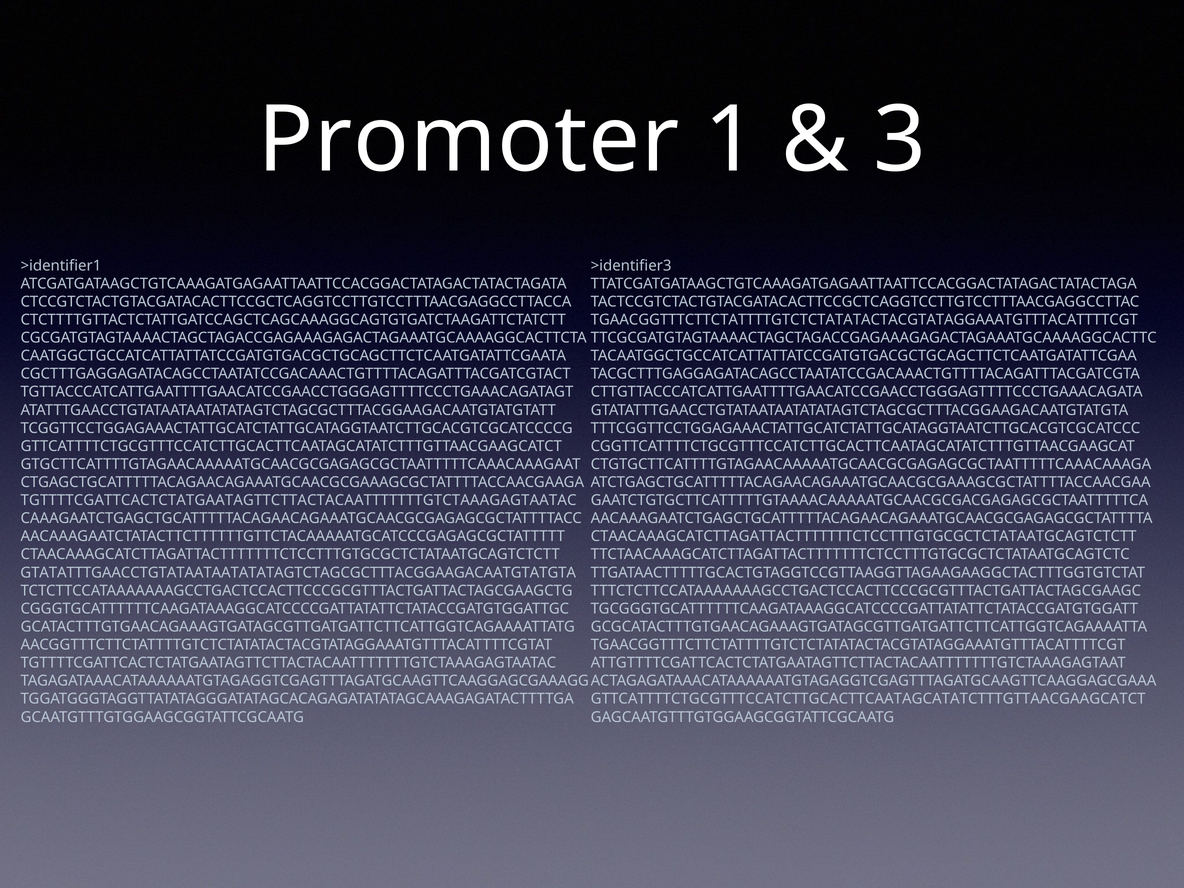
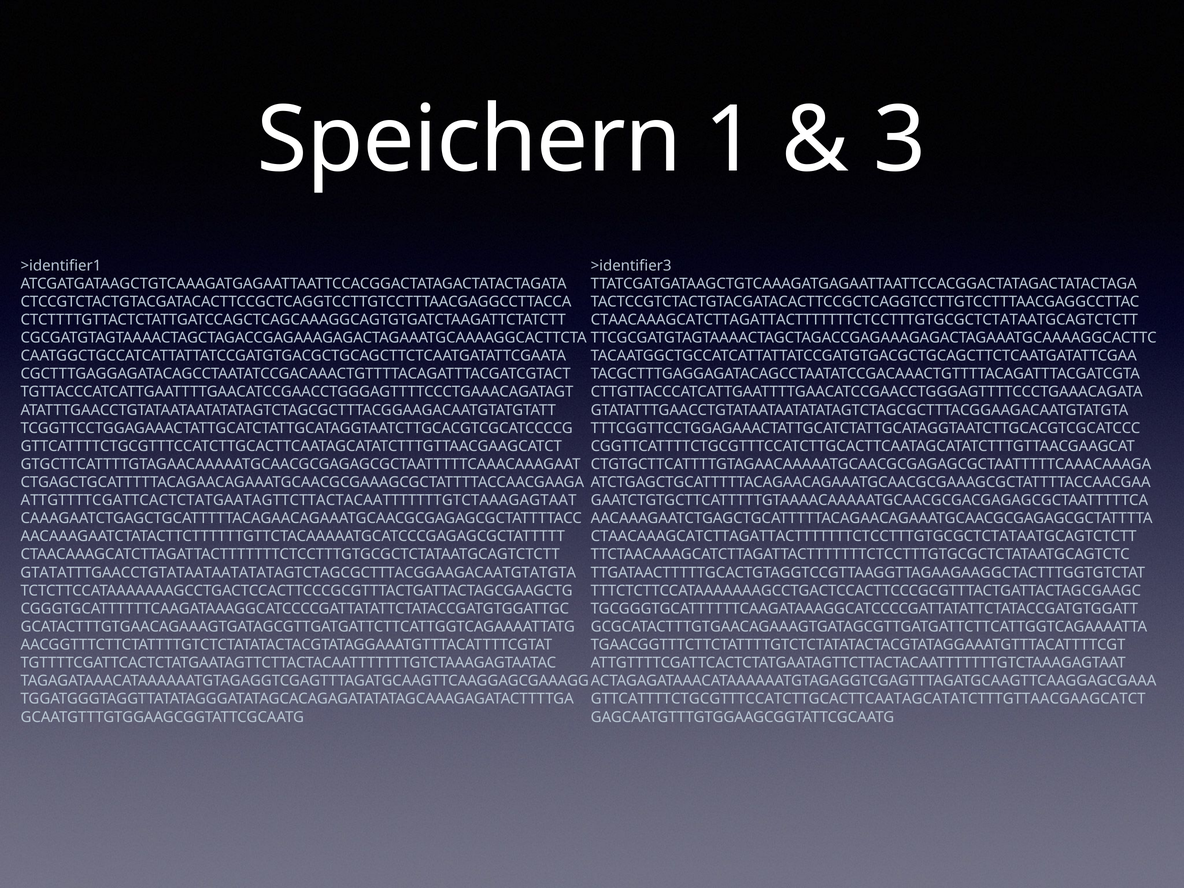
Promoter: Promoter -> Speichern (469, 140)
TGAACGGTTTCTTCTATTTTGTCTCTATATACTACGTATAGGAAATGTTTACATTTTCGT: TGAACGGTTTCTTCTATTTTGTCTCTATATACTACGTATAGGAAATGTTTACATTTTCGT -> CTAACAAAGCATCTTAGATTACTTTTTTTCTCCTTTGTGCGCTCTATAATGCAGTCTCTT (864, 320)
TGTTTTCGATTCACTCTATGAATAGTTCTTACTACAATTTTTTTGTCTAAAGAGTAATAC: TGTTTTCGATTCACTCTATGAATAGTTCTTACTACAATTTTTTTGTCTAAAGAGTAATAC -> ATTGTTTTCGATTCACTCTATGAATAGTTCTTACTACAATTTTTTTGTCTAAAGAGTAAT (299, 500)
